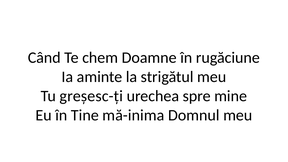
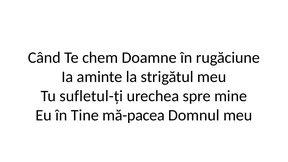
greșesc-ți: greșesc-ți -> sufletul-ți (91, 96)
mă-inima: mă-inima -> mă-pacea (134, 115)
